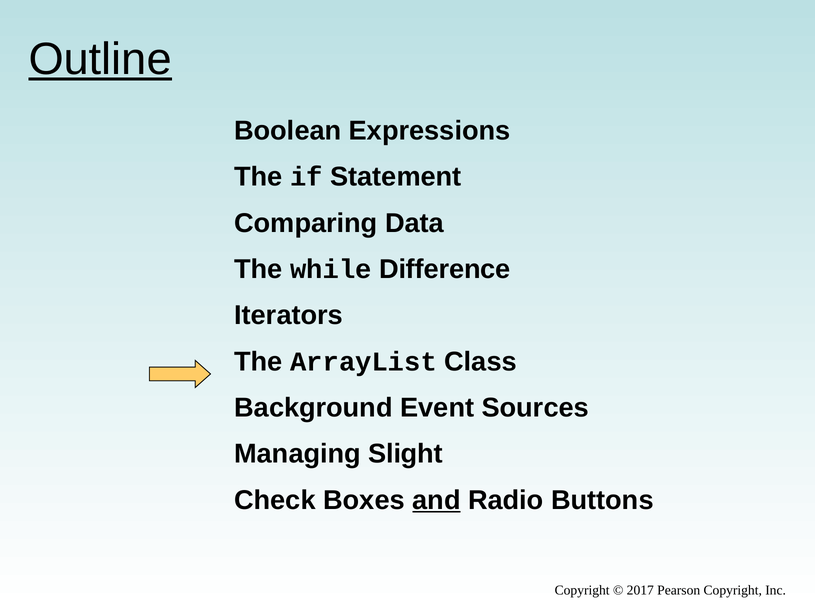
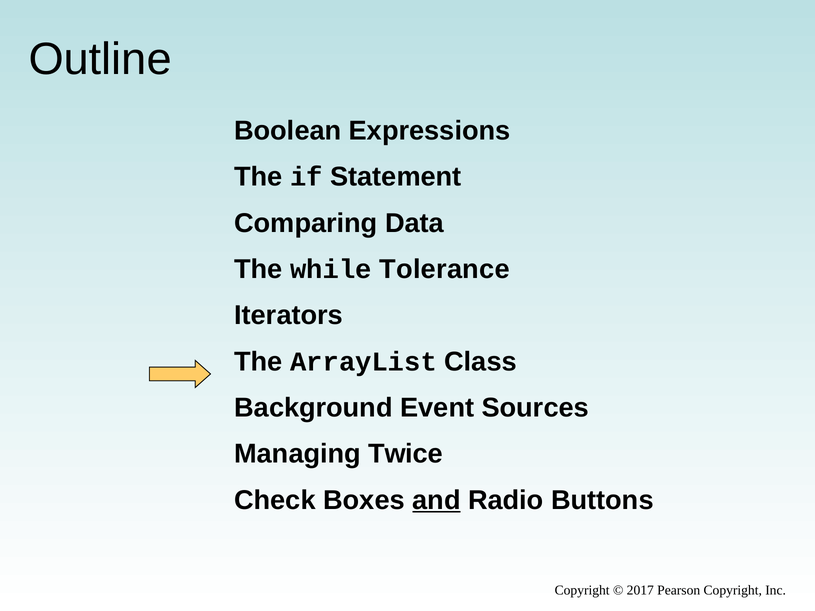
Outline underline: present -> none (100, 60)
Difference: Difference -> Tolerance (445, 269)
Slight: Slight -> Twice (406, 454)
